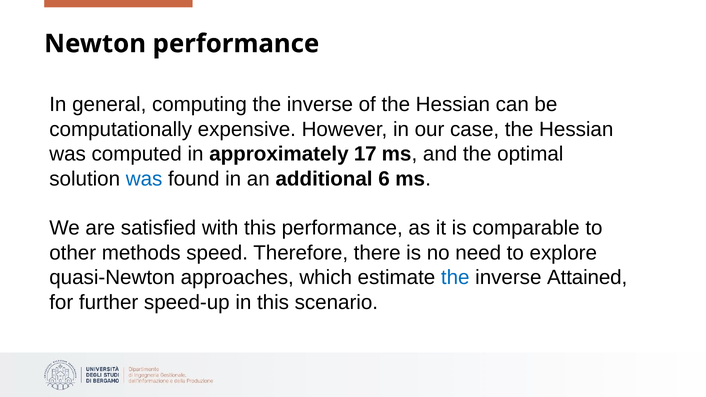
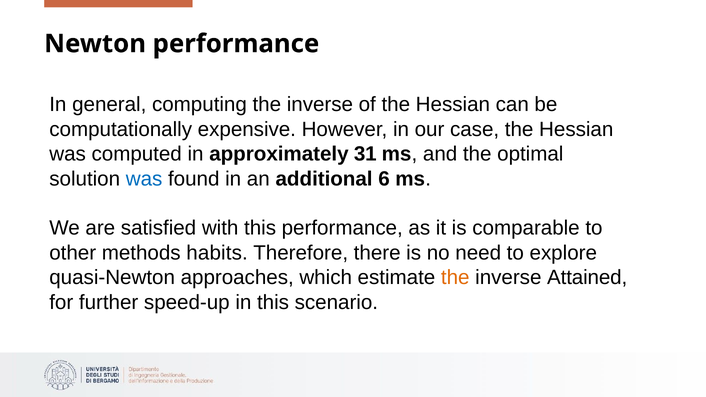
17: 17 -> 31 (365, 154)
speed: speed -> habits (217, 253)
the colour: blue -> orange (455, 278)
